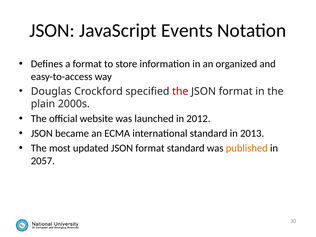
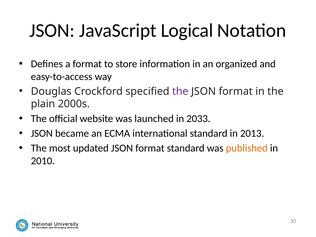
Events: Events -> Logical (187, 31)
the colour: red -> purple (180, 91)
2012: 2012 -> 2033 (198, 119)
2057: 2057 -> 2010 (43, 161)
